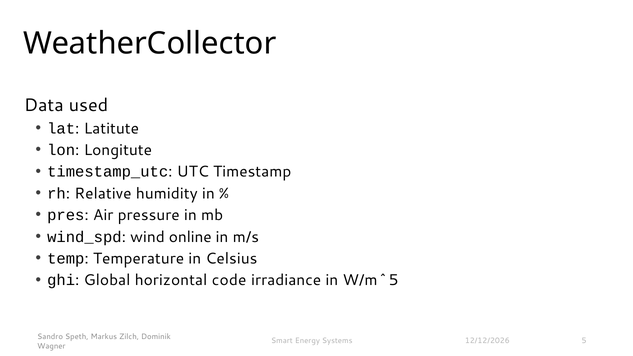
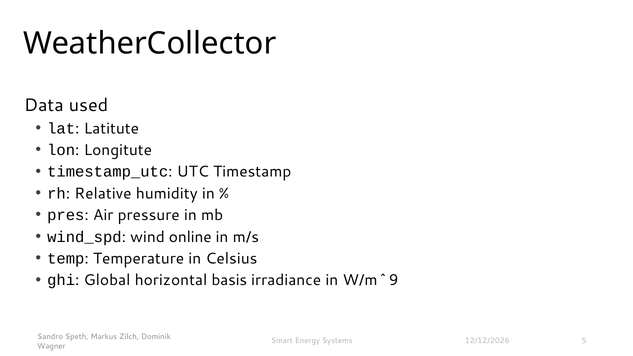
code: code -> basis (229, 280)
W/m^5: W/m^5 -> W/m^9 (371, 280)
